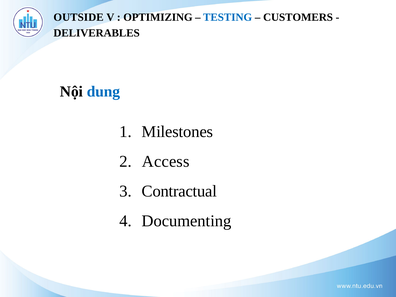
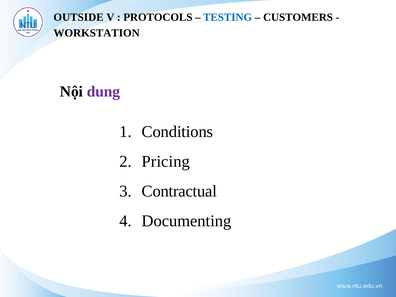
OPTIMIZING: OPTIMIZING -> PROTOCOLS (158, 17)
DELIVERABLES: DELIVERABLES -> WORKSTATION (97, 33)
dung colour: blue -> purple (104, 91)
Milestones: Milestones -> Conditions (177, 132)
Access: Access -> Pricing (166, 162)
